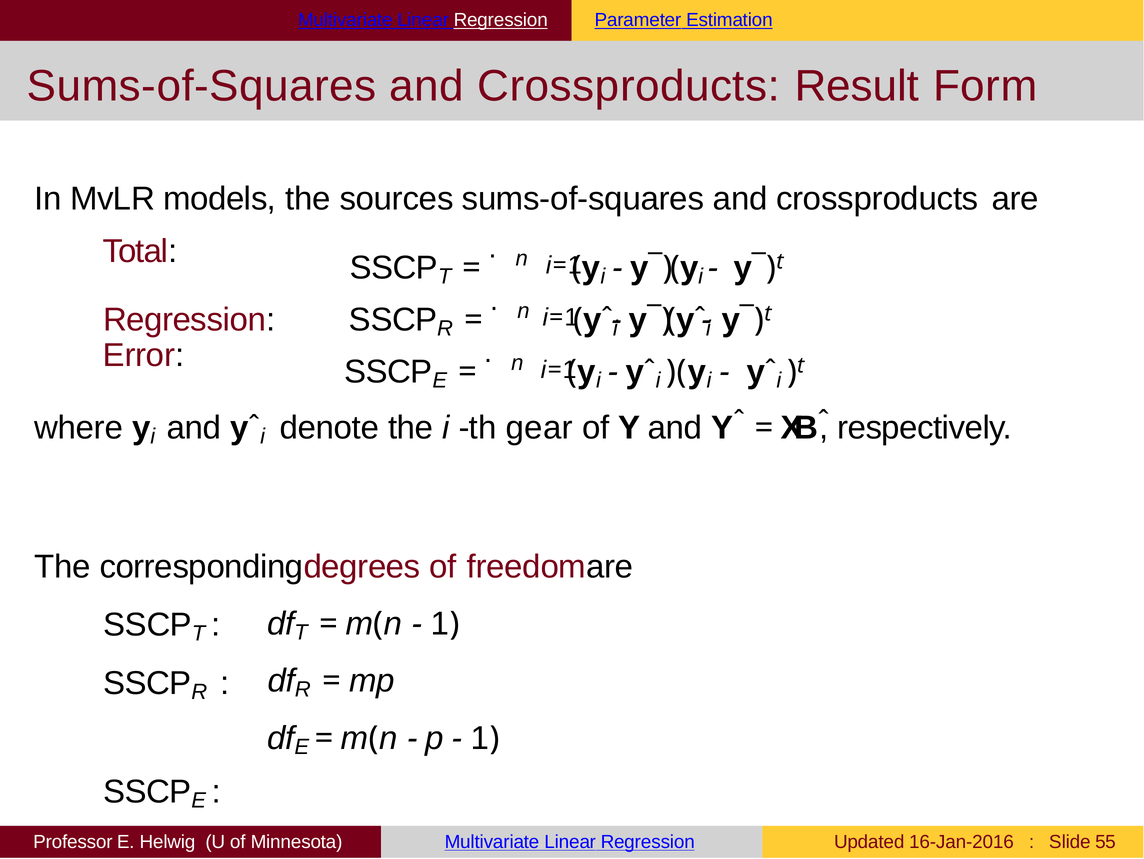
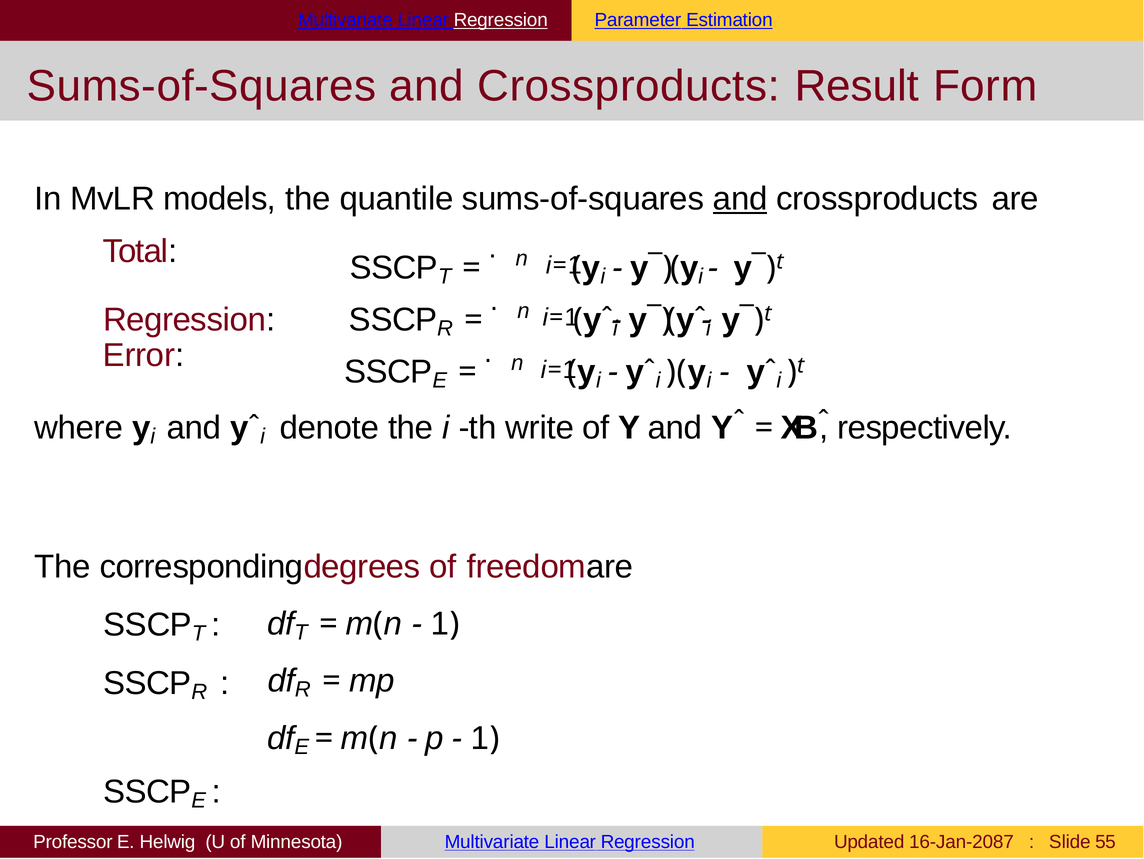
sources: sources -> quantile (397, 199)
and underline: none -> present (740, 199)
gear: gear -> write (540, 428)
16-Jan-2016: 16-Jan-2016 -> 16-Jan-2087 (961, 842)
